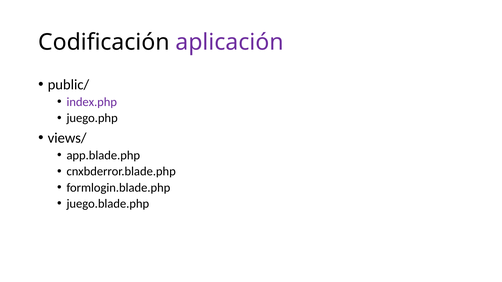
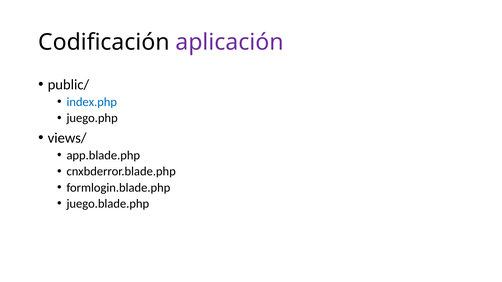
index.php colour: purple -> blue (92, 102)
